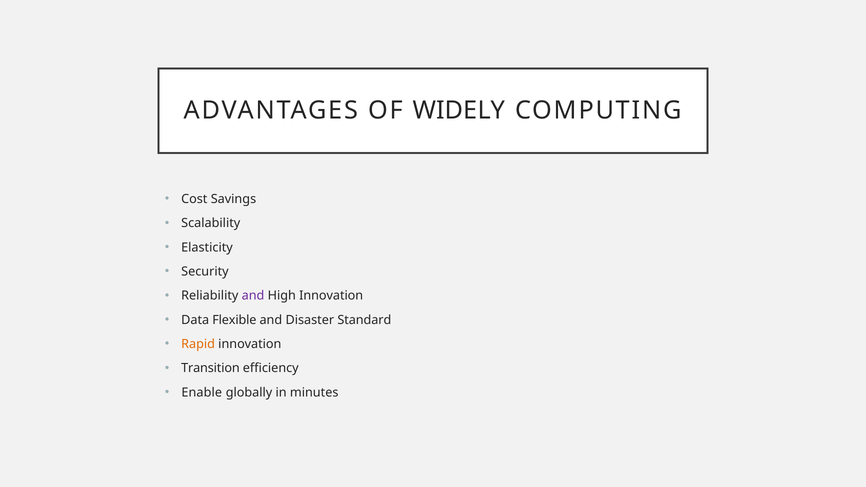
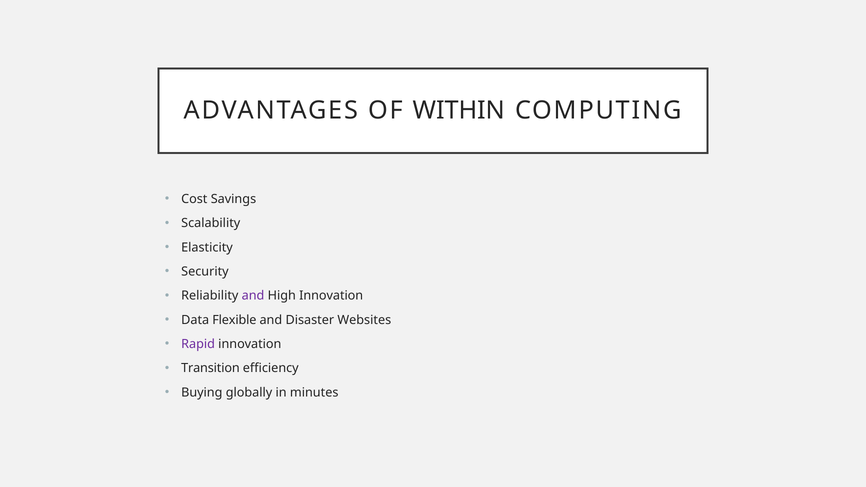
WIDELY: WIDELY -> WITHIN (459, 111)
Standard: Standard -> Websites (364, 320)
Rapid colour: orange -> purple (198, 344)
Enable: Enable -> Buying (202, 393)
